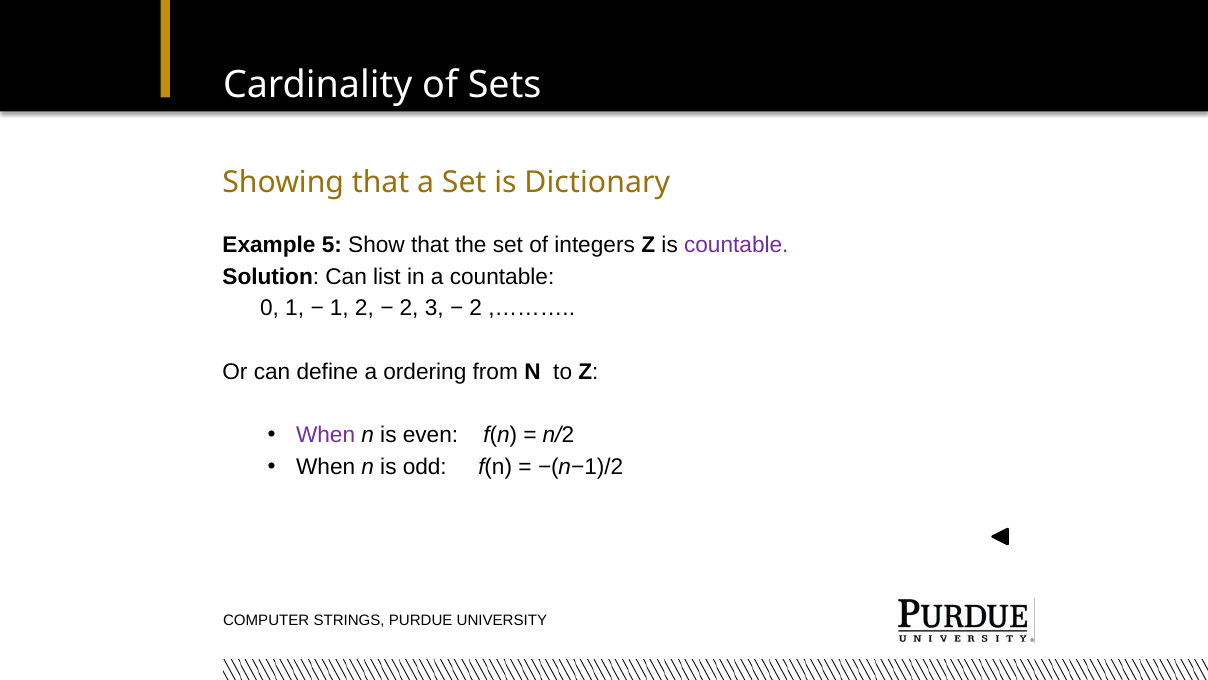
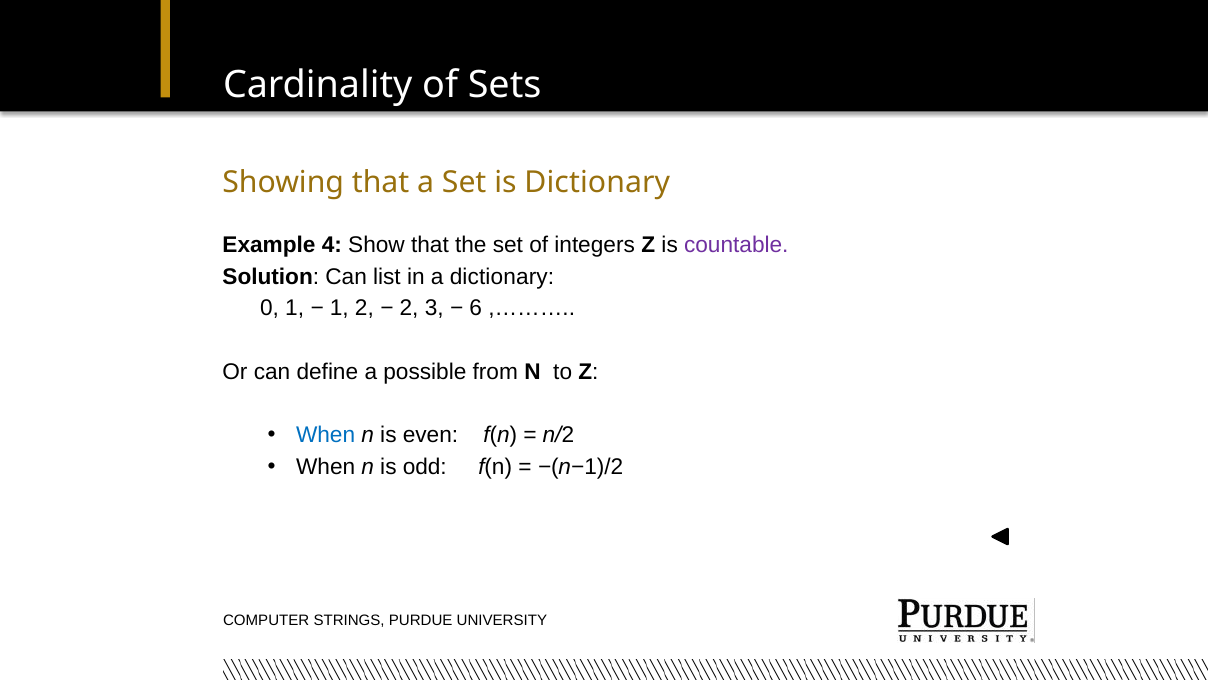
5: 5 -> 4 (332, 245)
a countable: countable -> dictionary (502, 276)
2: 2 -> 6 (476, 308)
ordering: ordering -> possible (425, 372)
When colour: purple -> blue (326, 435)
